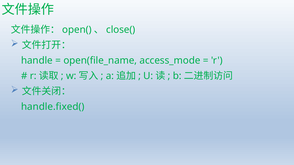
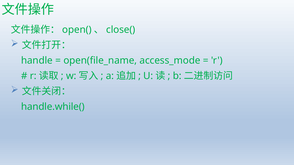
handle.fixed(: handle.fixed( -> handle.while( (53, 107)
